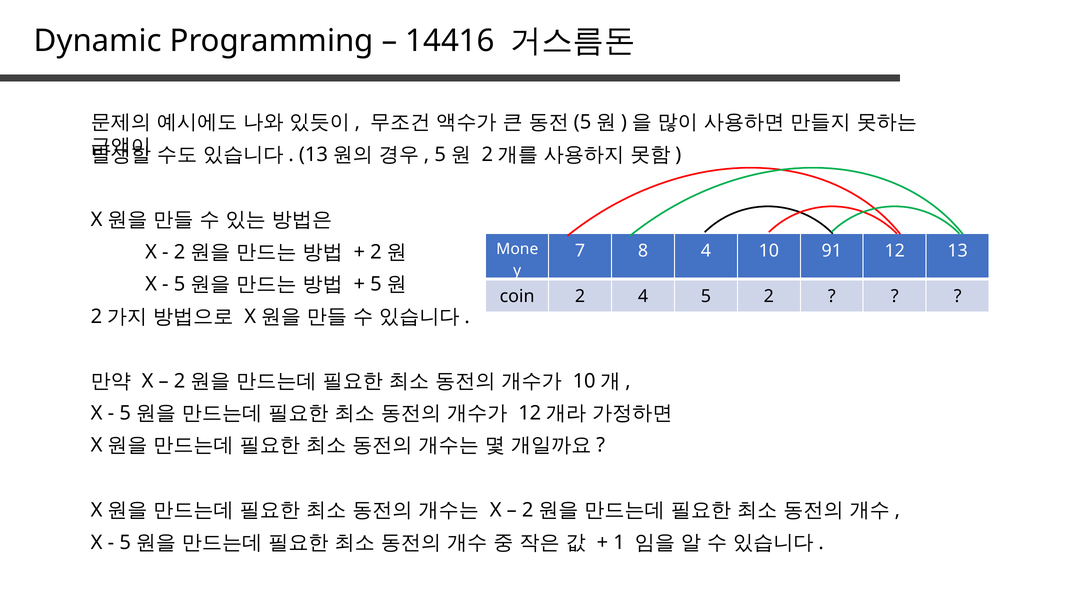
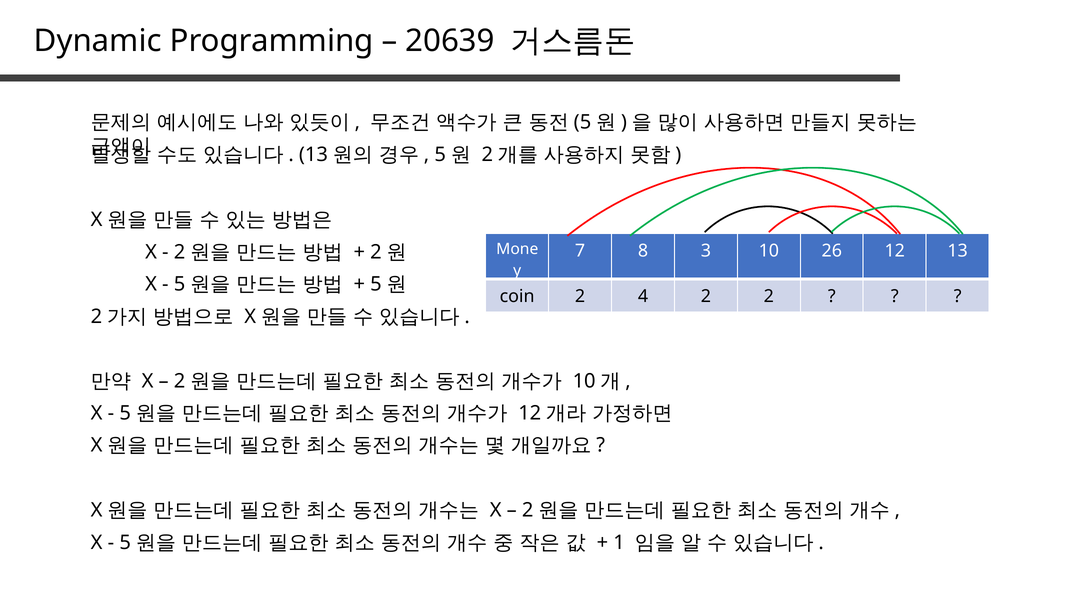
14416: 14416 -> 20639 (450, 41)
8 4: 4 -> 3 (706, 251)
91: 91 -> 26 (832, 251)
4 5: 5 -> 2 (706, 296)
